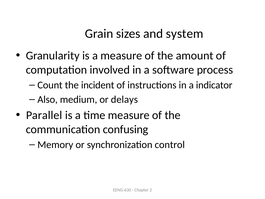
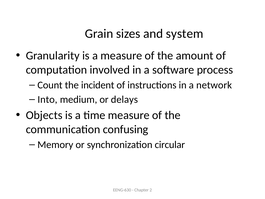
indicator: indicator -> network (214, 85)
Also: Also -> Into (47, 99)
Parallel: Parallel -> Objects (44, 115)
control: control -> circular (170, 144)
